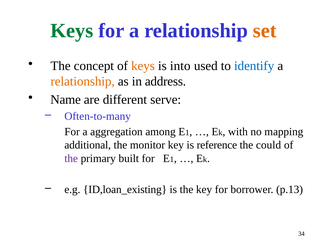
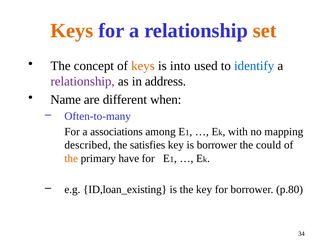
Keys colour: green -> orange (72, 31)
relationship colour: orange -> purple (83, 81)
serve: serve -> when (166, 100)
aggregation: aggregation -> associations (116, 132)
additional: additional -> described (88, 145)
monitor: monitor -> satisfies (148, 145)
is reference: reference -> borrower (217, 145)
the colour: purple -> orange (71, 158)
built: built -> have (129, 158)
p.13: p.13 -> p.80 (290, 189)
